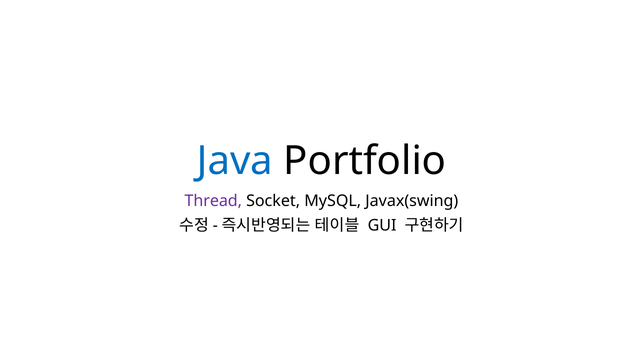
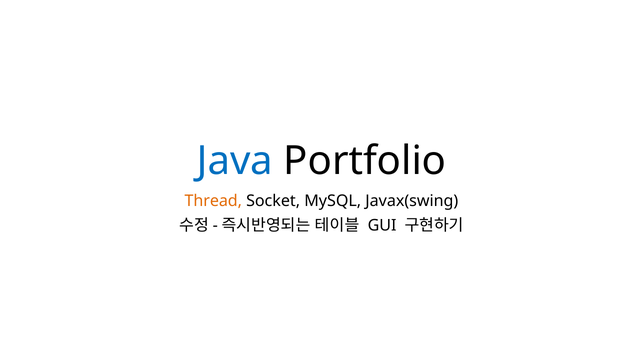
Thread colour: purple -> orange (213, 201)
